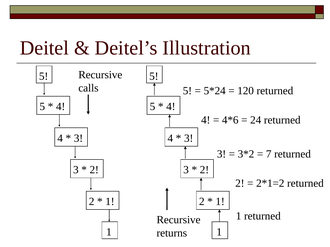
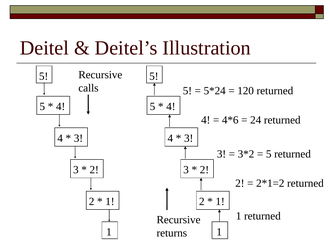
7: 7 -> 5 (269, 154)
